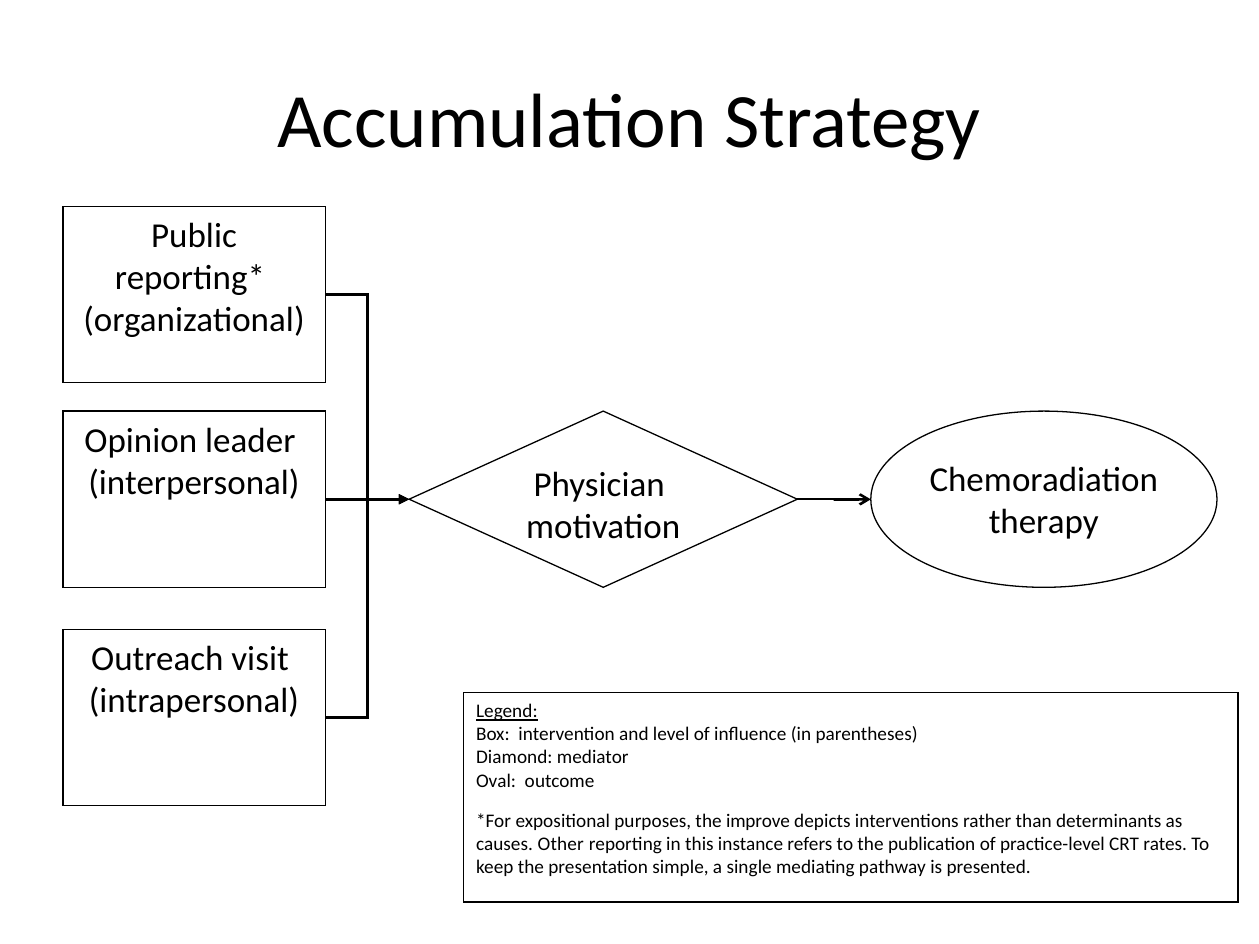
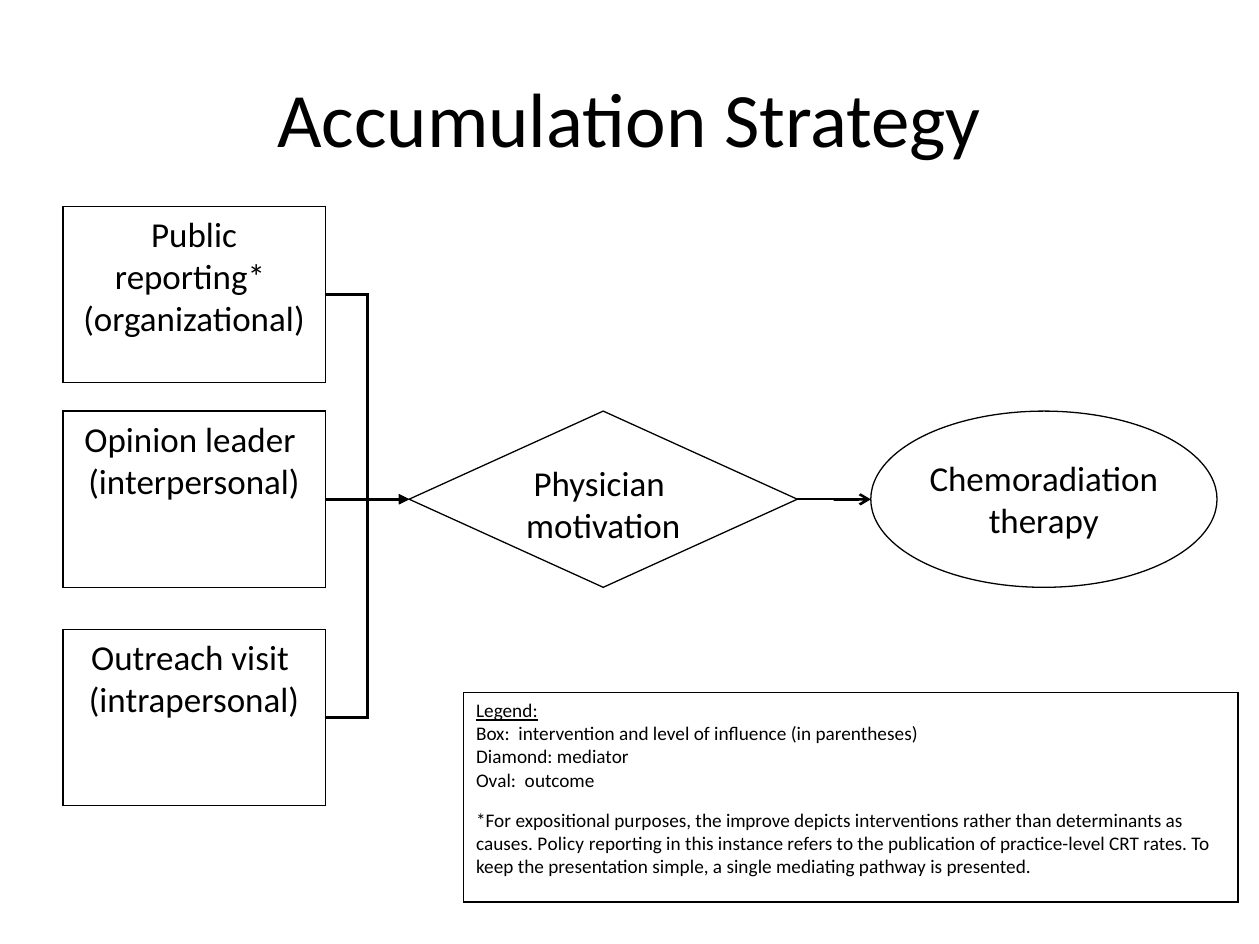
Other: Other -> Policy (561, 845)
